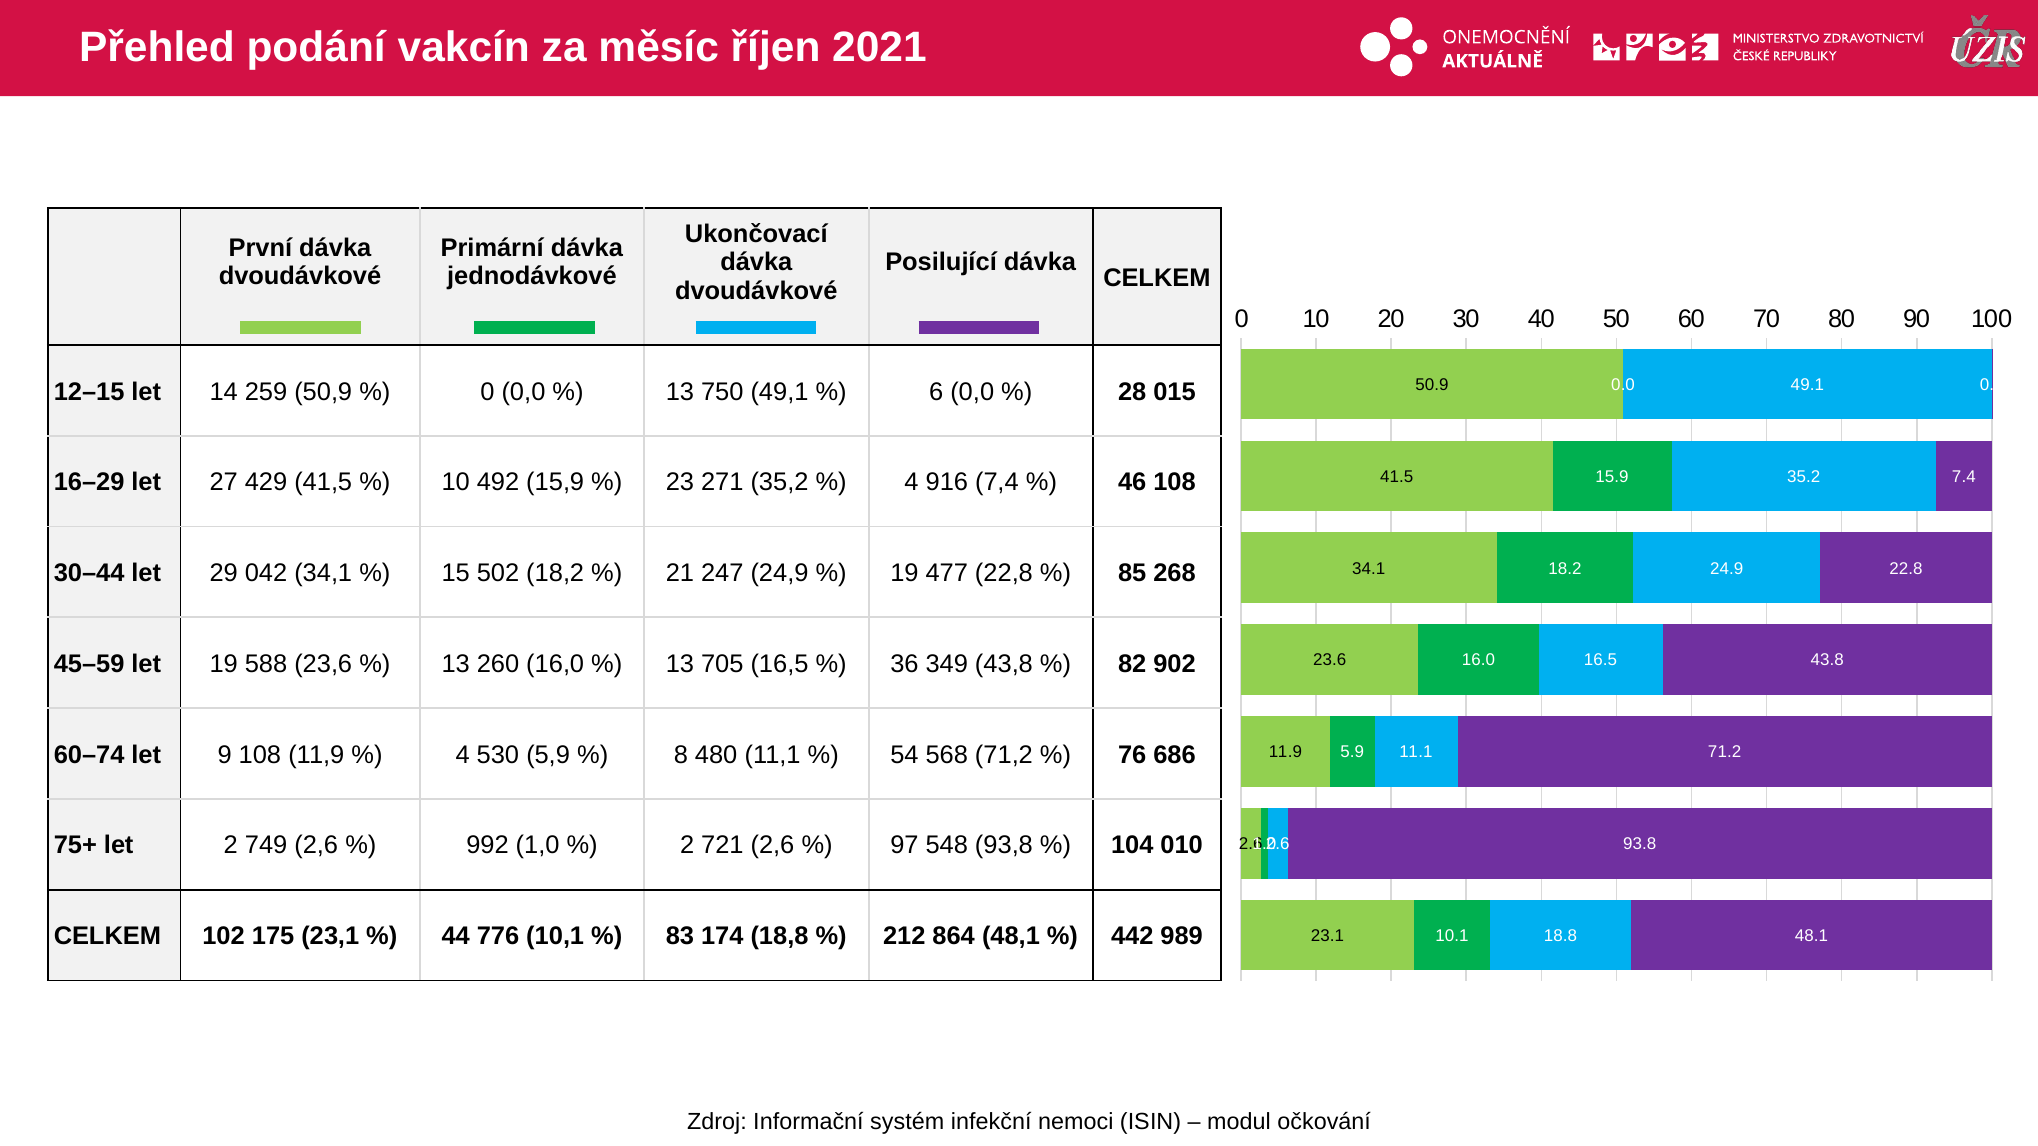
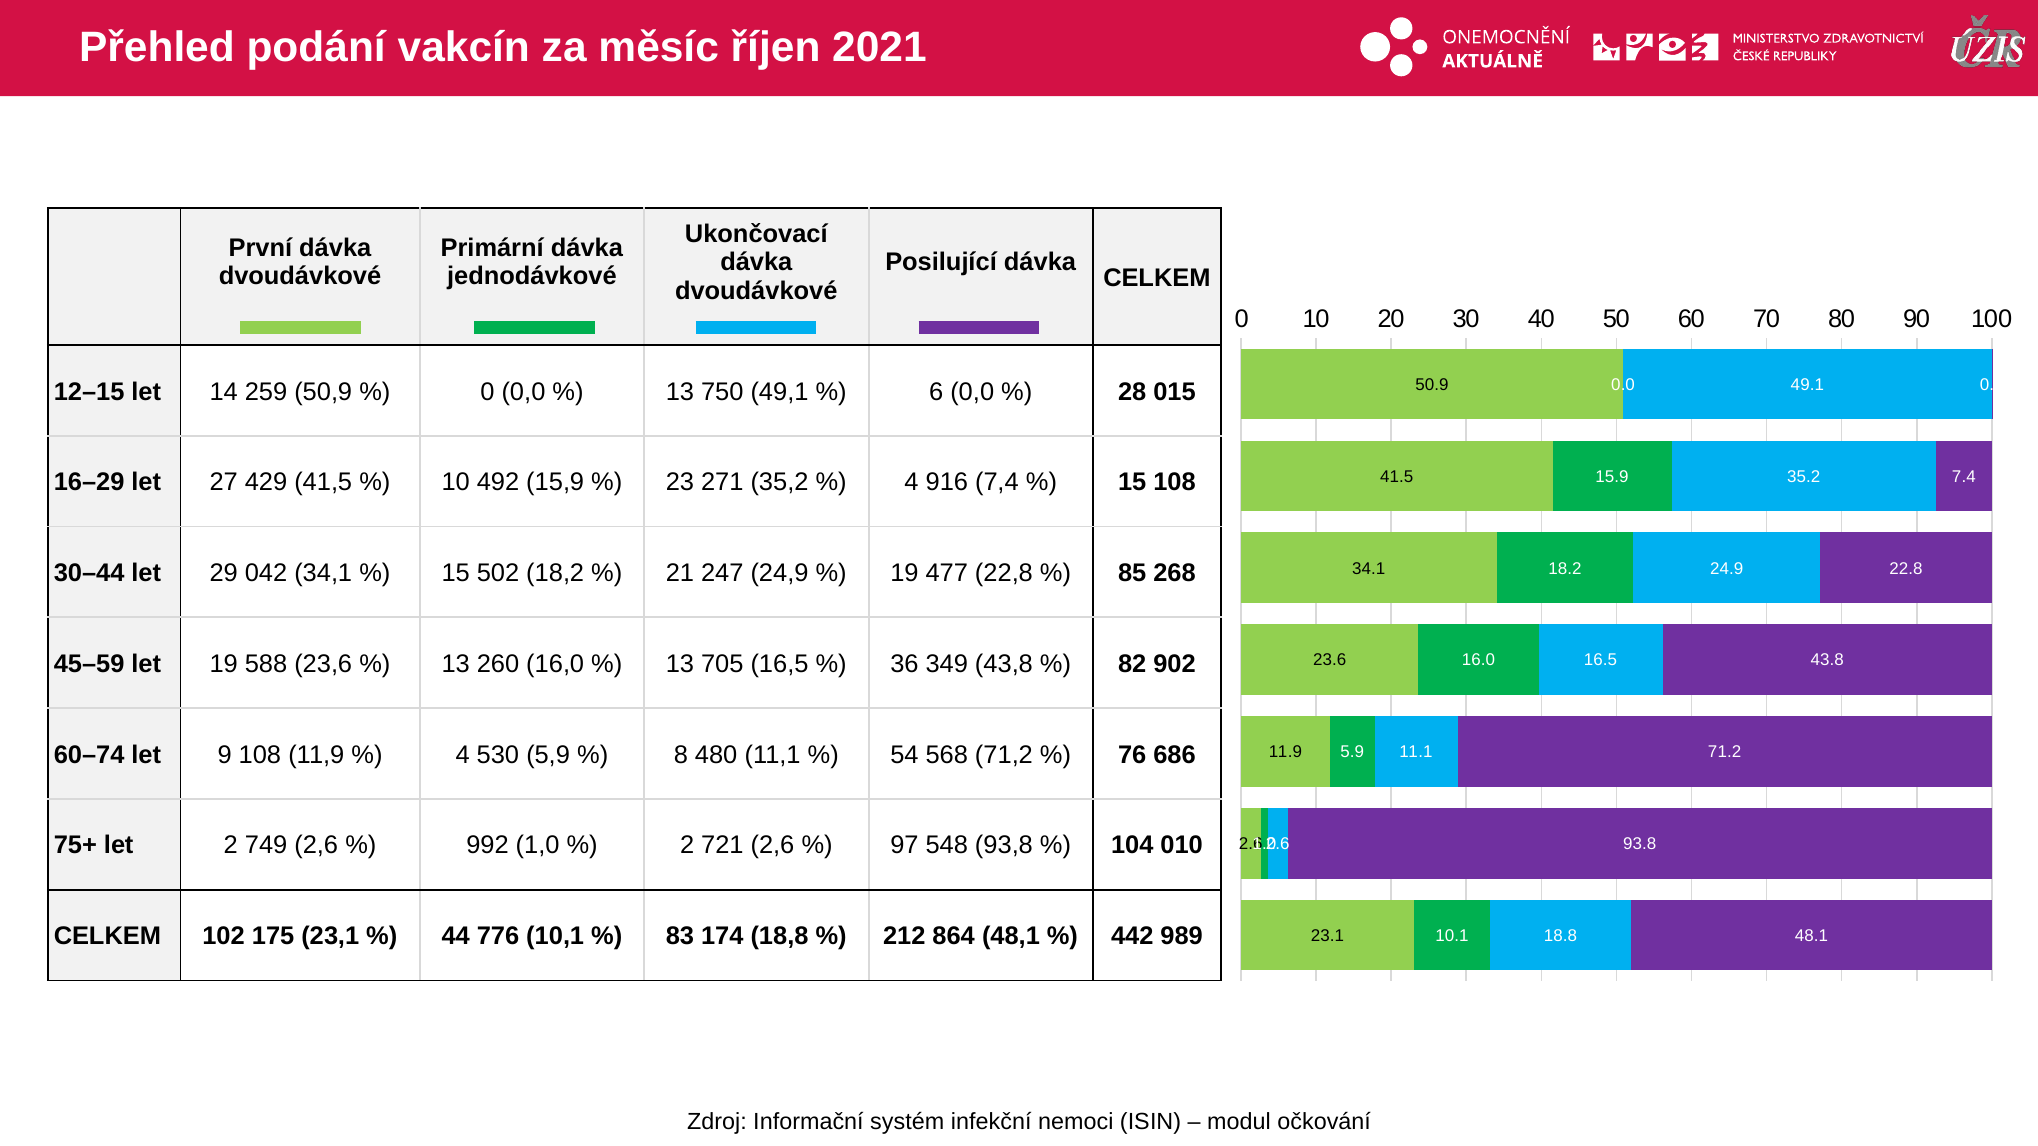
46: 46 -> 15 (1132, 483)
